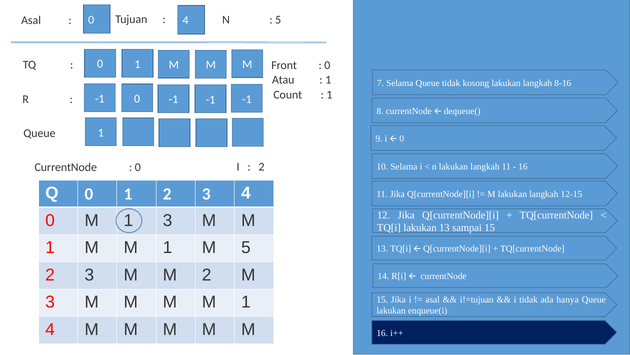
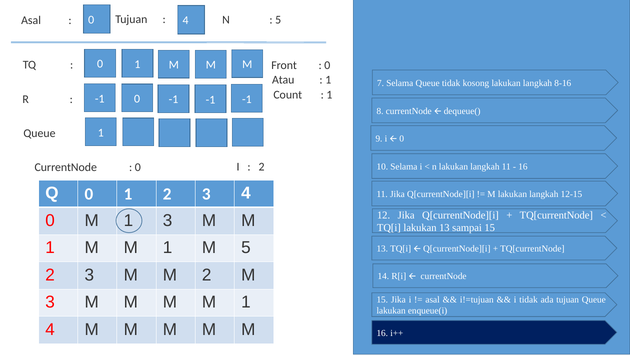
ada hanya: hanya -> tujuan (568, 299)
